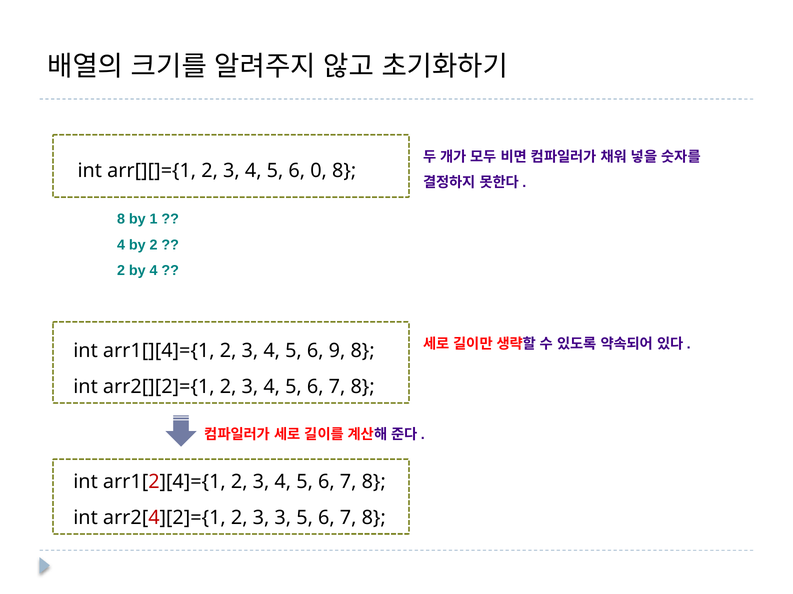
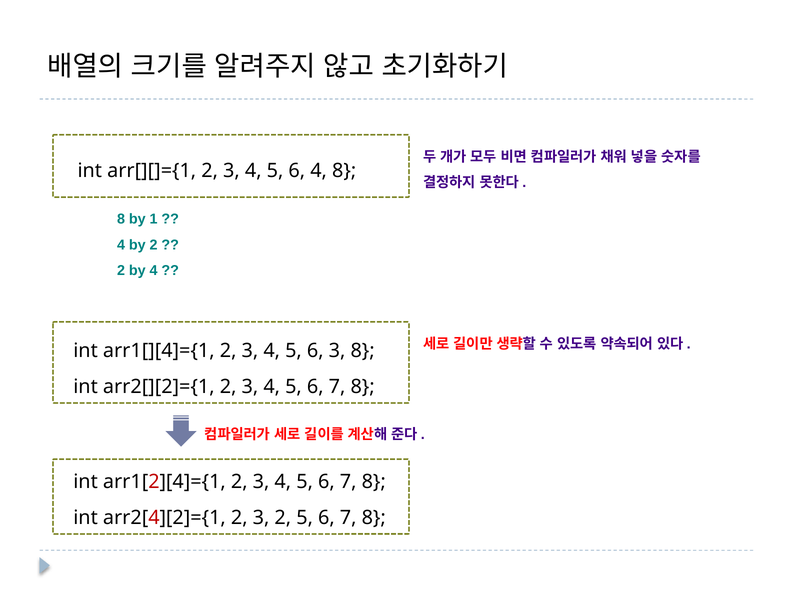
6 0: 0 -> 4 (319, 171)
6 9: 9 -> 3 (337, 351)
3 3: 3 -> 2 (283, 518)
